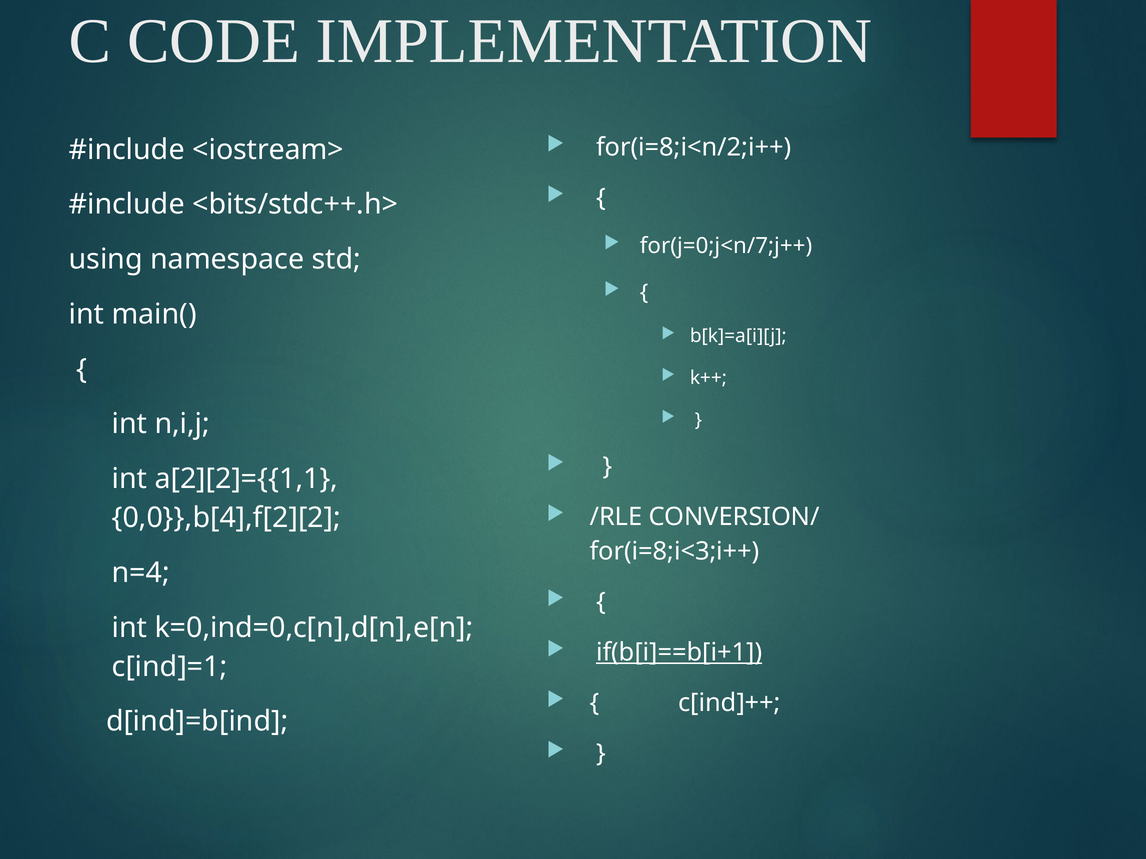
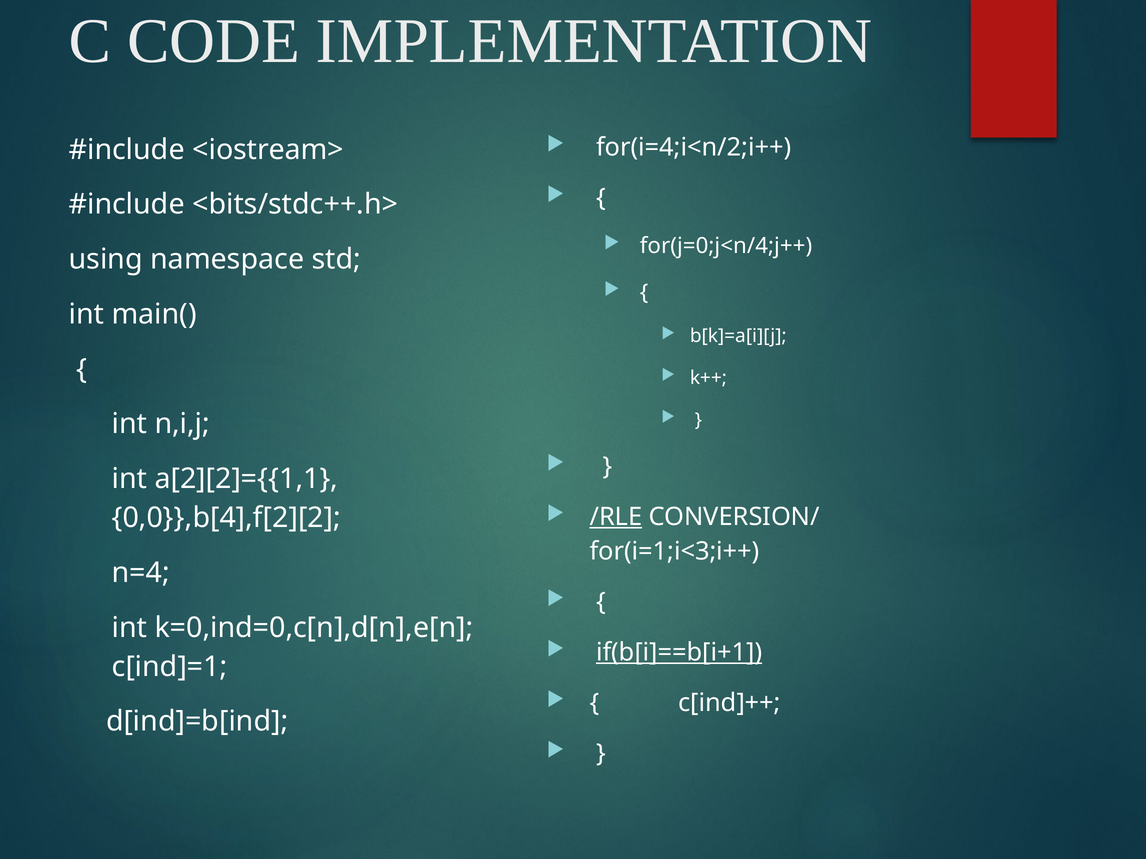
for(i=8;i<n/2;i++: for(i=8;i<n/2;i++ -> for(i=4;i<n/2;i++ (694, 147)
for(j=0;j<n/7;j++: for(j=0;j<n/7;j++ -> for(j=0;j<n/4;j++ (726, 246)
/RLE underline: none -> present (616, 517)
for(i=8;i<3;i++: for(i=8;i<3;i++ -> for(i=1;i<3;i++ (675, 552)
